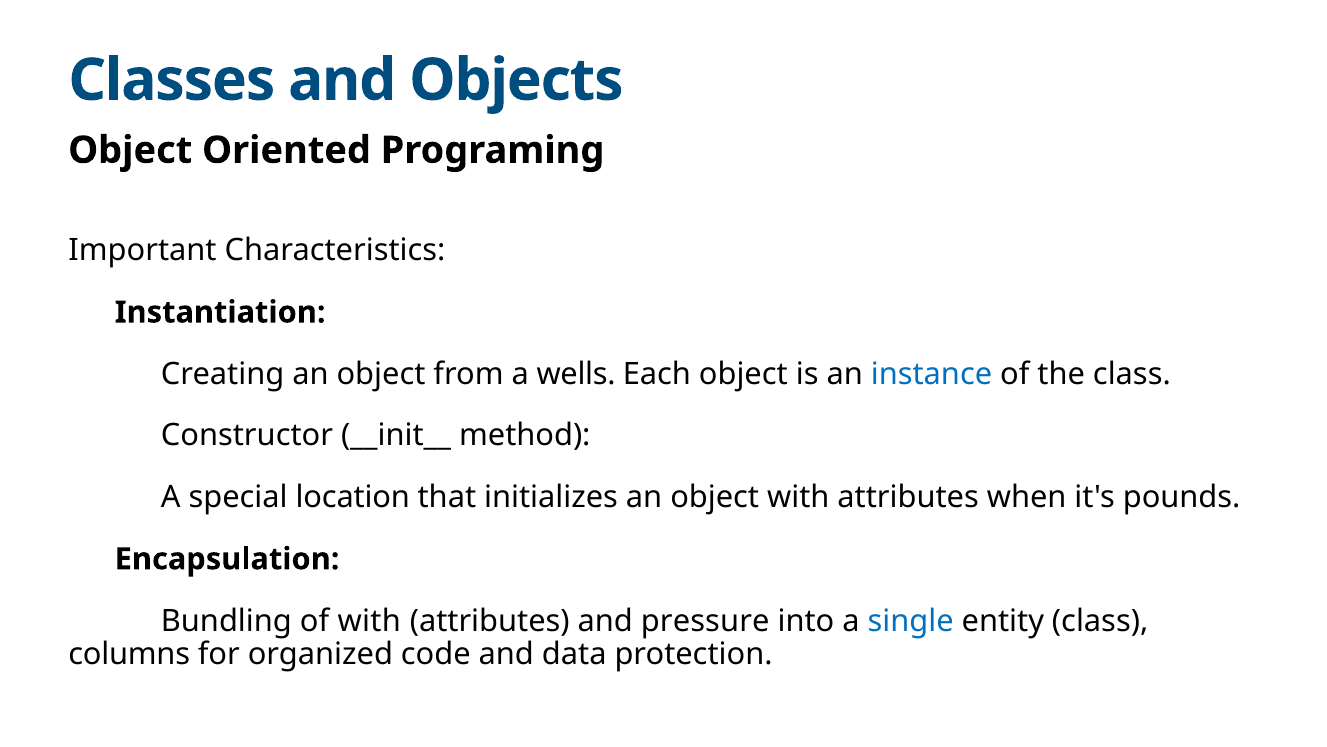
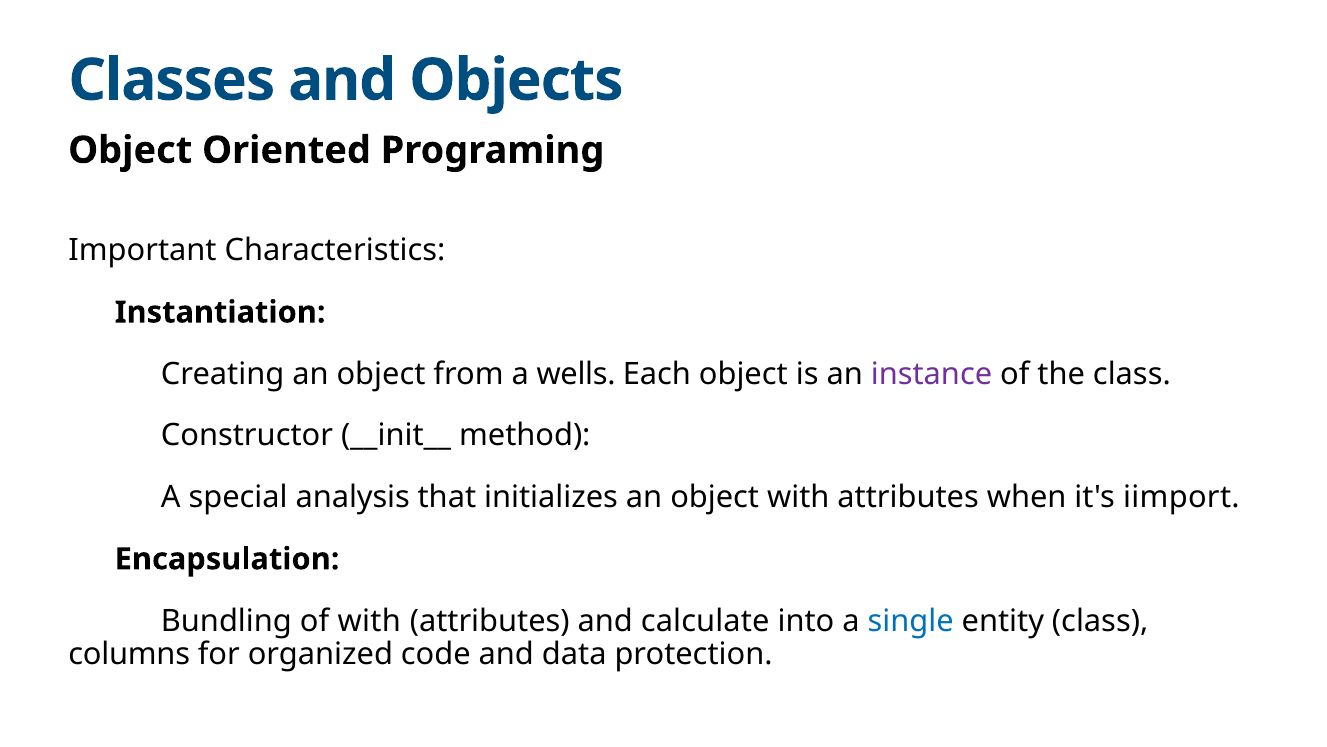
instance colour: blue -> purple (932, 374)
location: location -> analysis (353, 497)
pounds: pounds -> iimport (1181, 497)
pressure: pressure -> calculate (705, 620)
